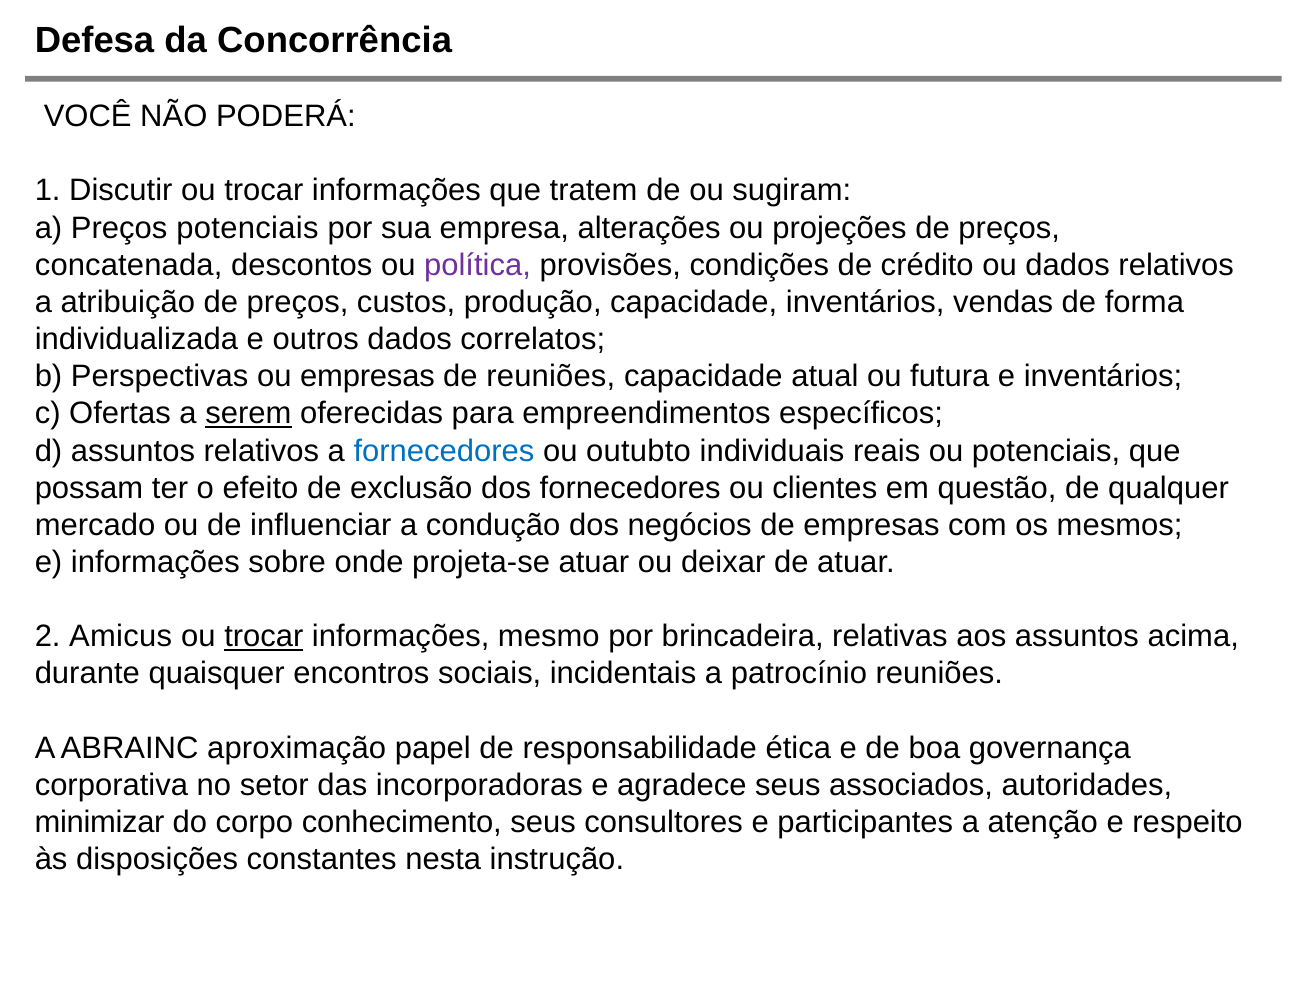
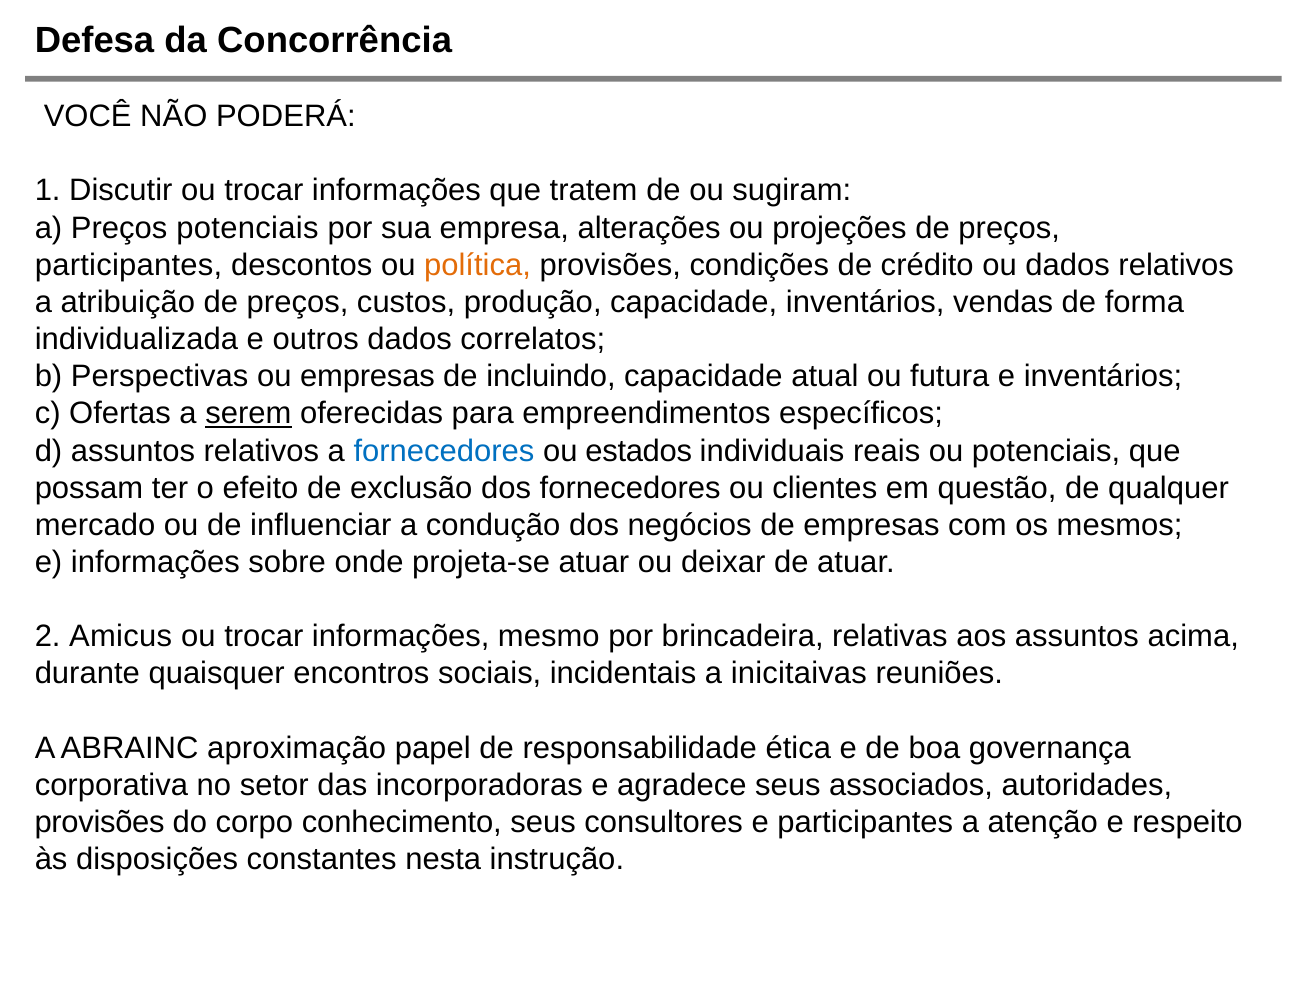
concatenada: concatenada -> participantes (129, 265)
política colour: purple -> orange (478, 265)
de reuniões: reuniões -> incluindo (551, 377)
outubto: outubto -> estados (639, 451)
trocar underline: present -> none (264, 637)
patrocínio: patrocínio -> inicitaivas (799, 674)
minimizar: minimizar -> provisões (100, 823)
